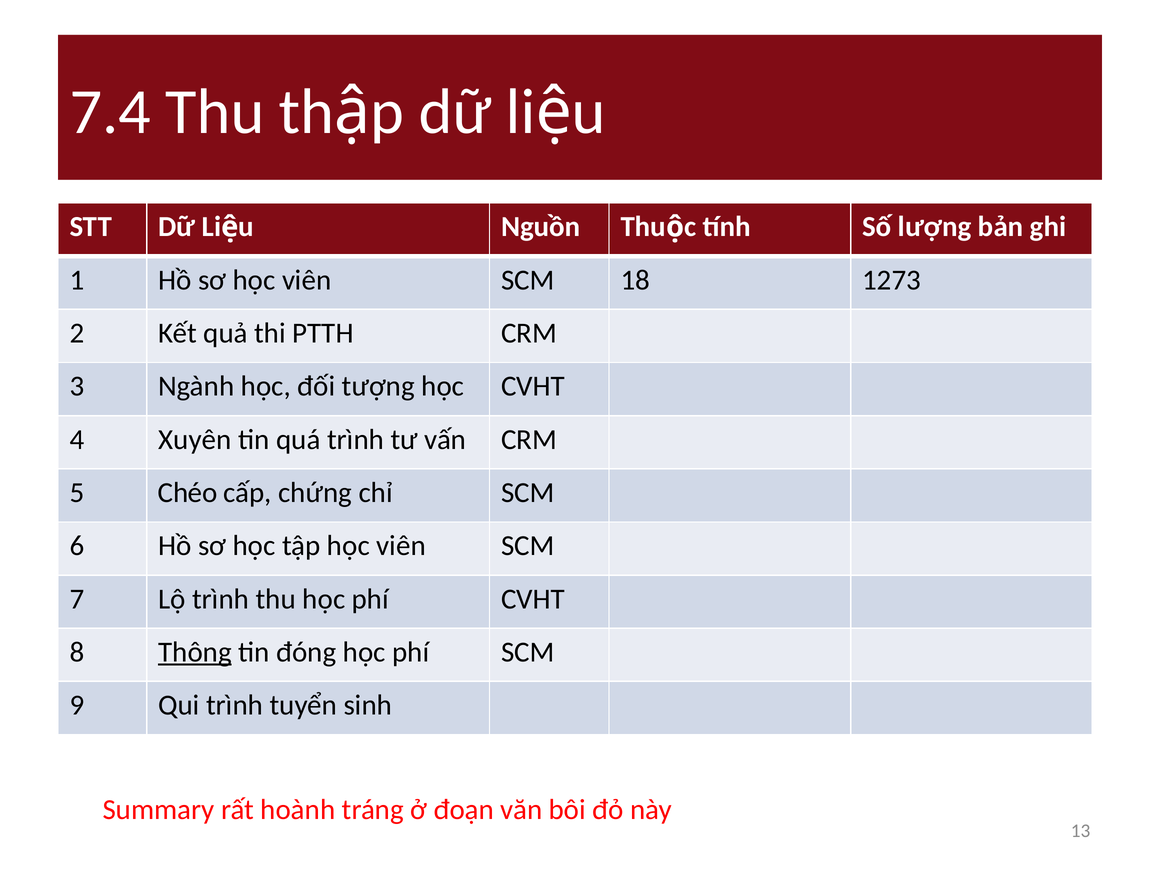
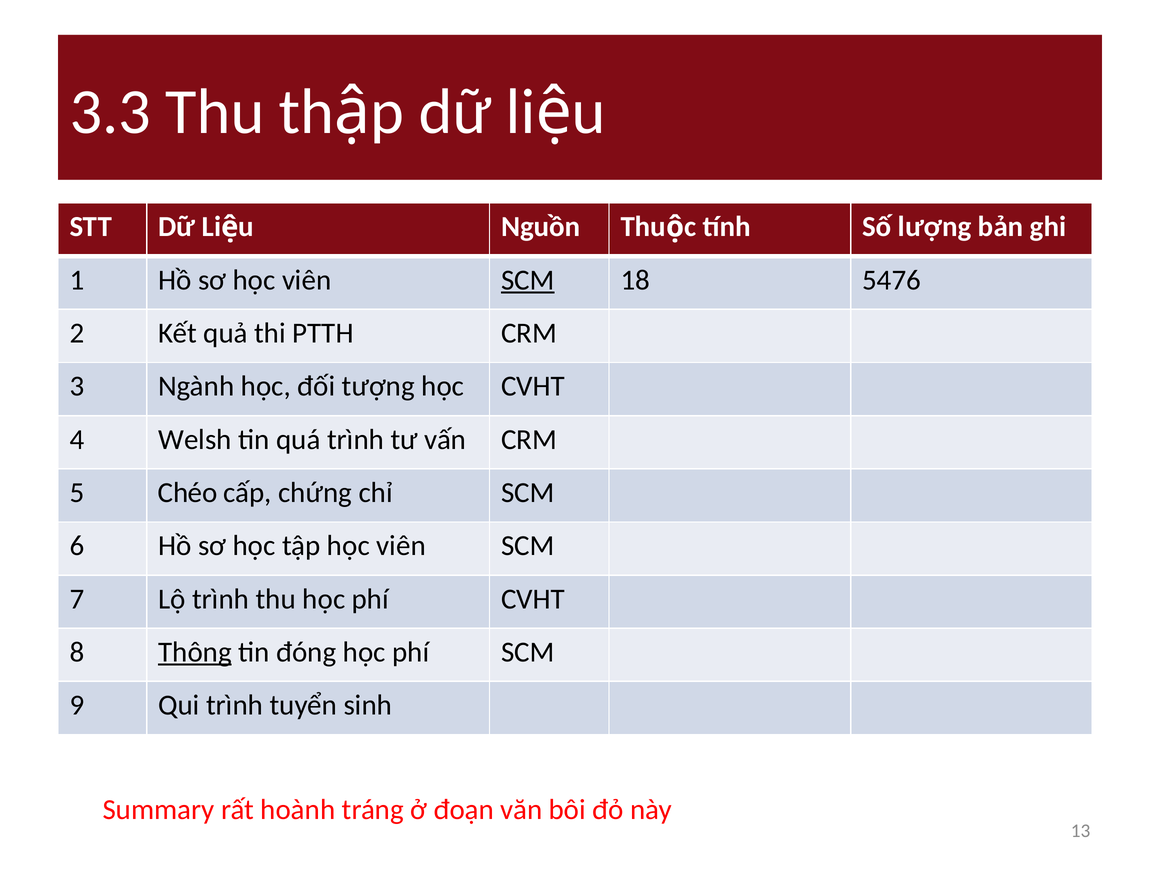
7.4: 7.4 -> 3.3 (110, 112)
SCM underline: none -> present (528, 280)
1273: 1273 -> 5476 (892, 280)
Xuyên: Xuyên -> Welsh (195, 439)
